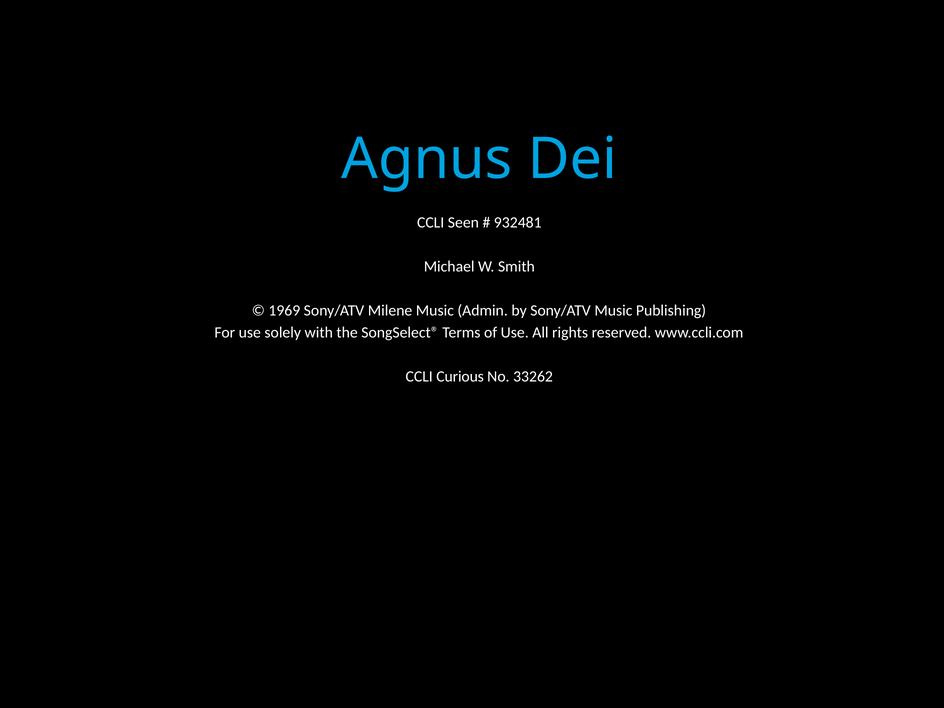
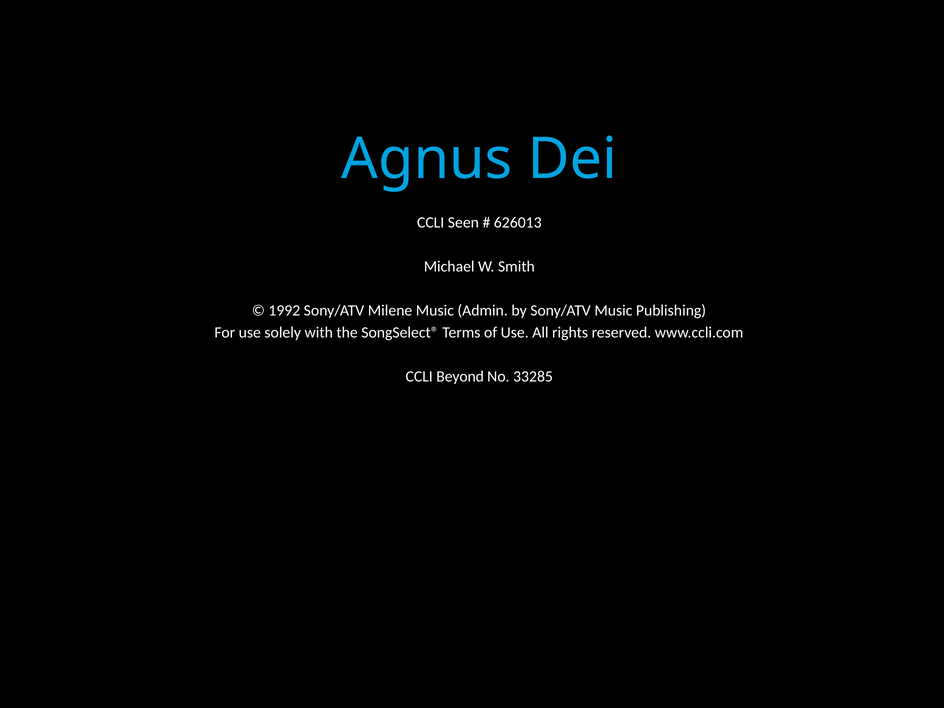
932481: 932481 -> 626013 (518, 222)
1969: 1969 -> 1992 (284, 311)
Curious: Curious -> Beyond (460, 377)
33262: 33262 -> 33285 (533, 377)
